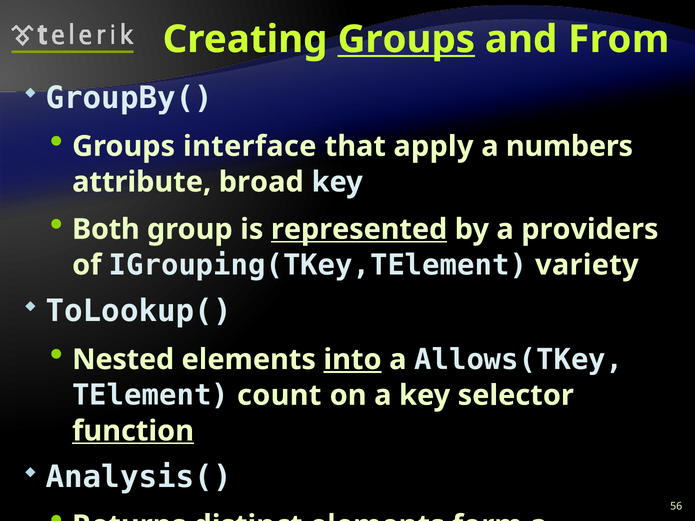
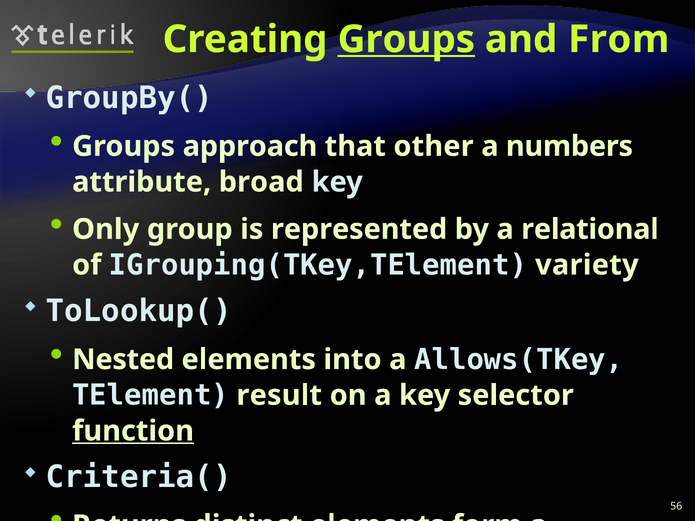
interface: interface -> approach (250, 146)
apply: apply -> other (434, 146)
Both: Both -> Only (106, 229)
represented underline: present -> none (359, 229)
providers: providers -> relational (590, 229)
into underline: present -> none (353, 360)
count: count -> result (279, 395)
Analysis(: Analysis( -> Criteria( (139, 477)
